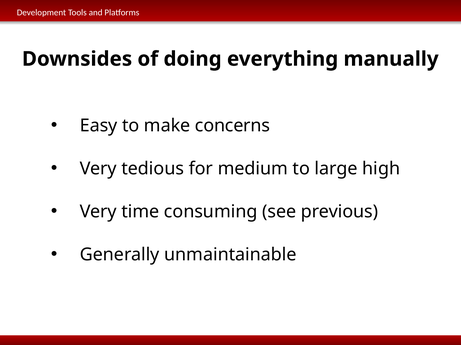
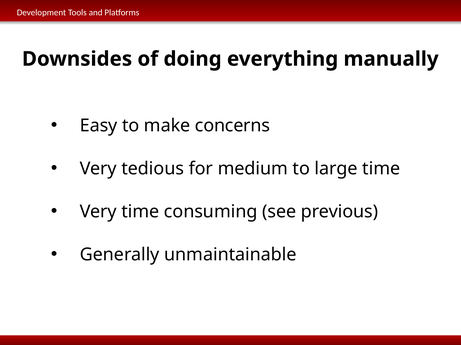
large high: high -> time (381, 169)
